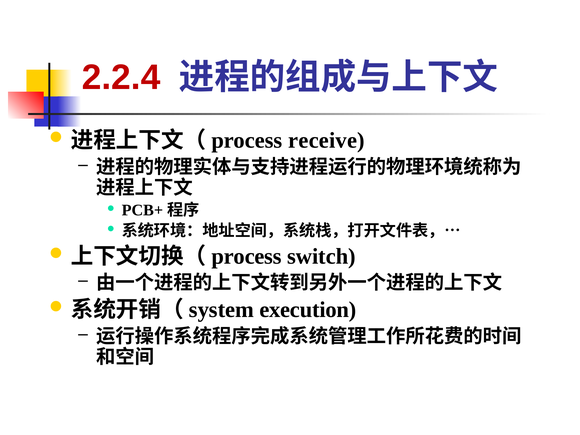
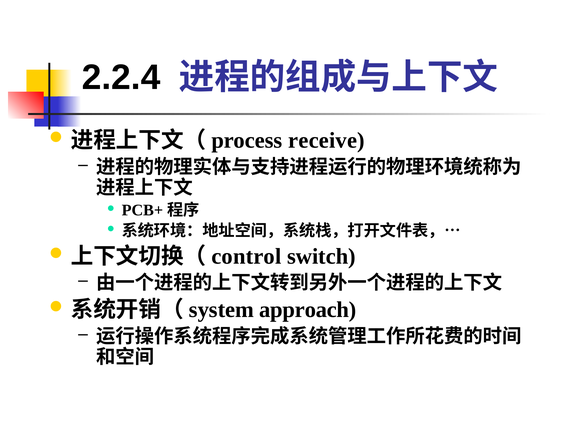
2.2.4 colour: red -> black (121, 77)
process: process -> control (246, 256)
execution: execution -> approach (308, 310)
